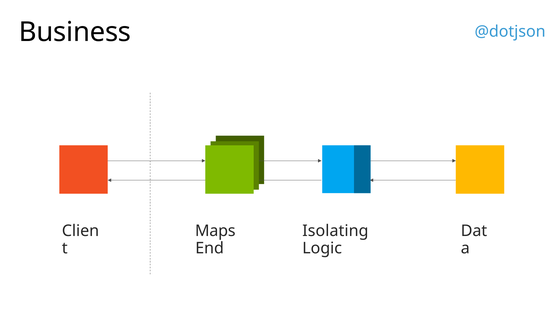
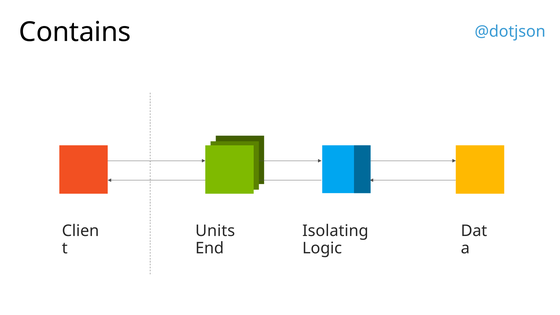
Business: Business -> Contains (75, 32)
Maps: Maps -> Units (215, 231)
